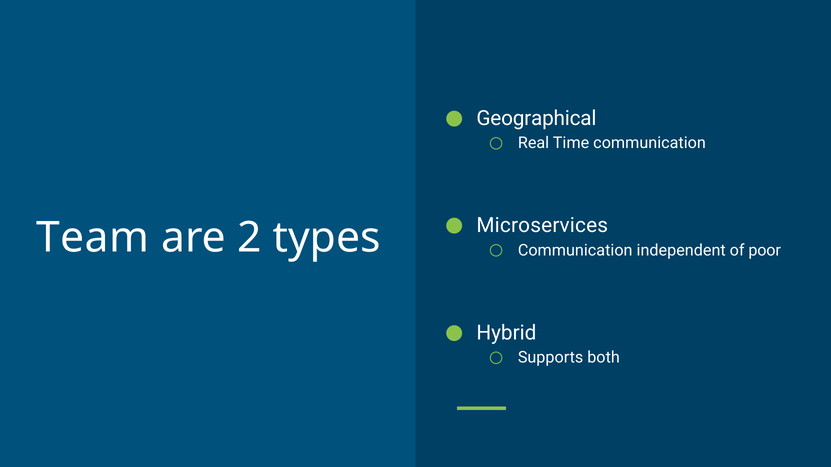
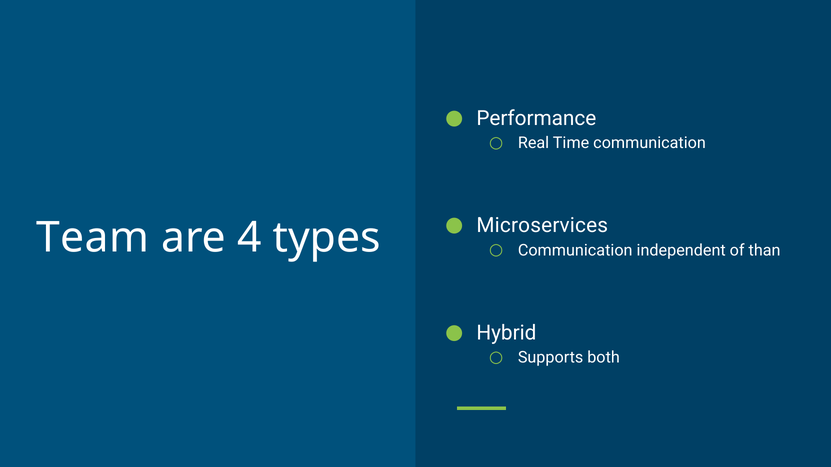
Geographical: Geographical -> Performance (536, 119)
2: 2 -> 4 (249, 238)
poor: poor -> than (765, 251)
